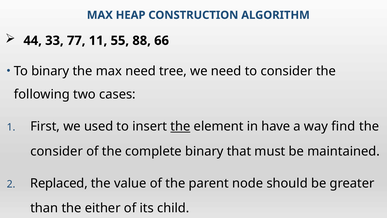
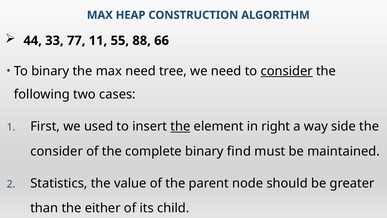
consider underline: none -> present (287, 71)
have: have -> right (276, 126)
find: find -> side (343, 126)
that: that -> find (239, 151)
Replaced: Replaced -> Statistics (59, 183)
